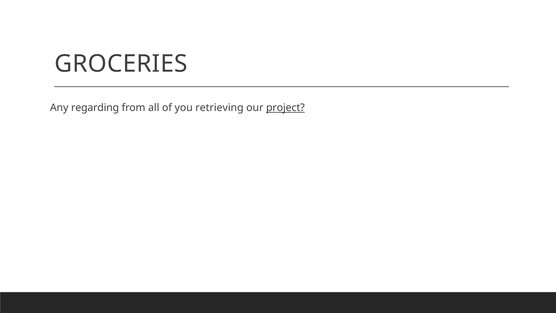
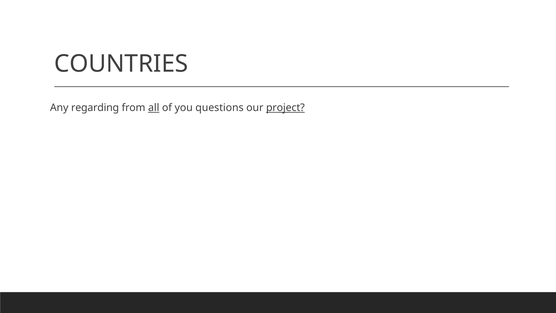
GROCERIES: GROCERIES -> COUNTRIES (121, 64)
all underline: none -> present (154, 108)
retrieving: retrieving -> questions (220, 108)
